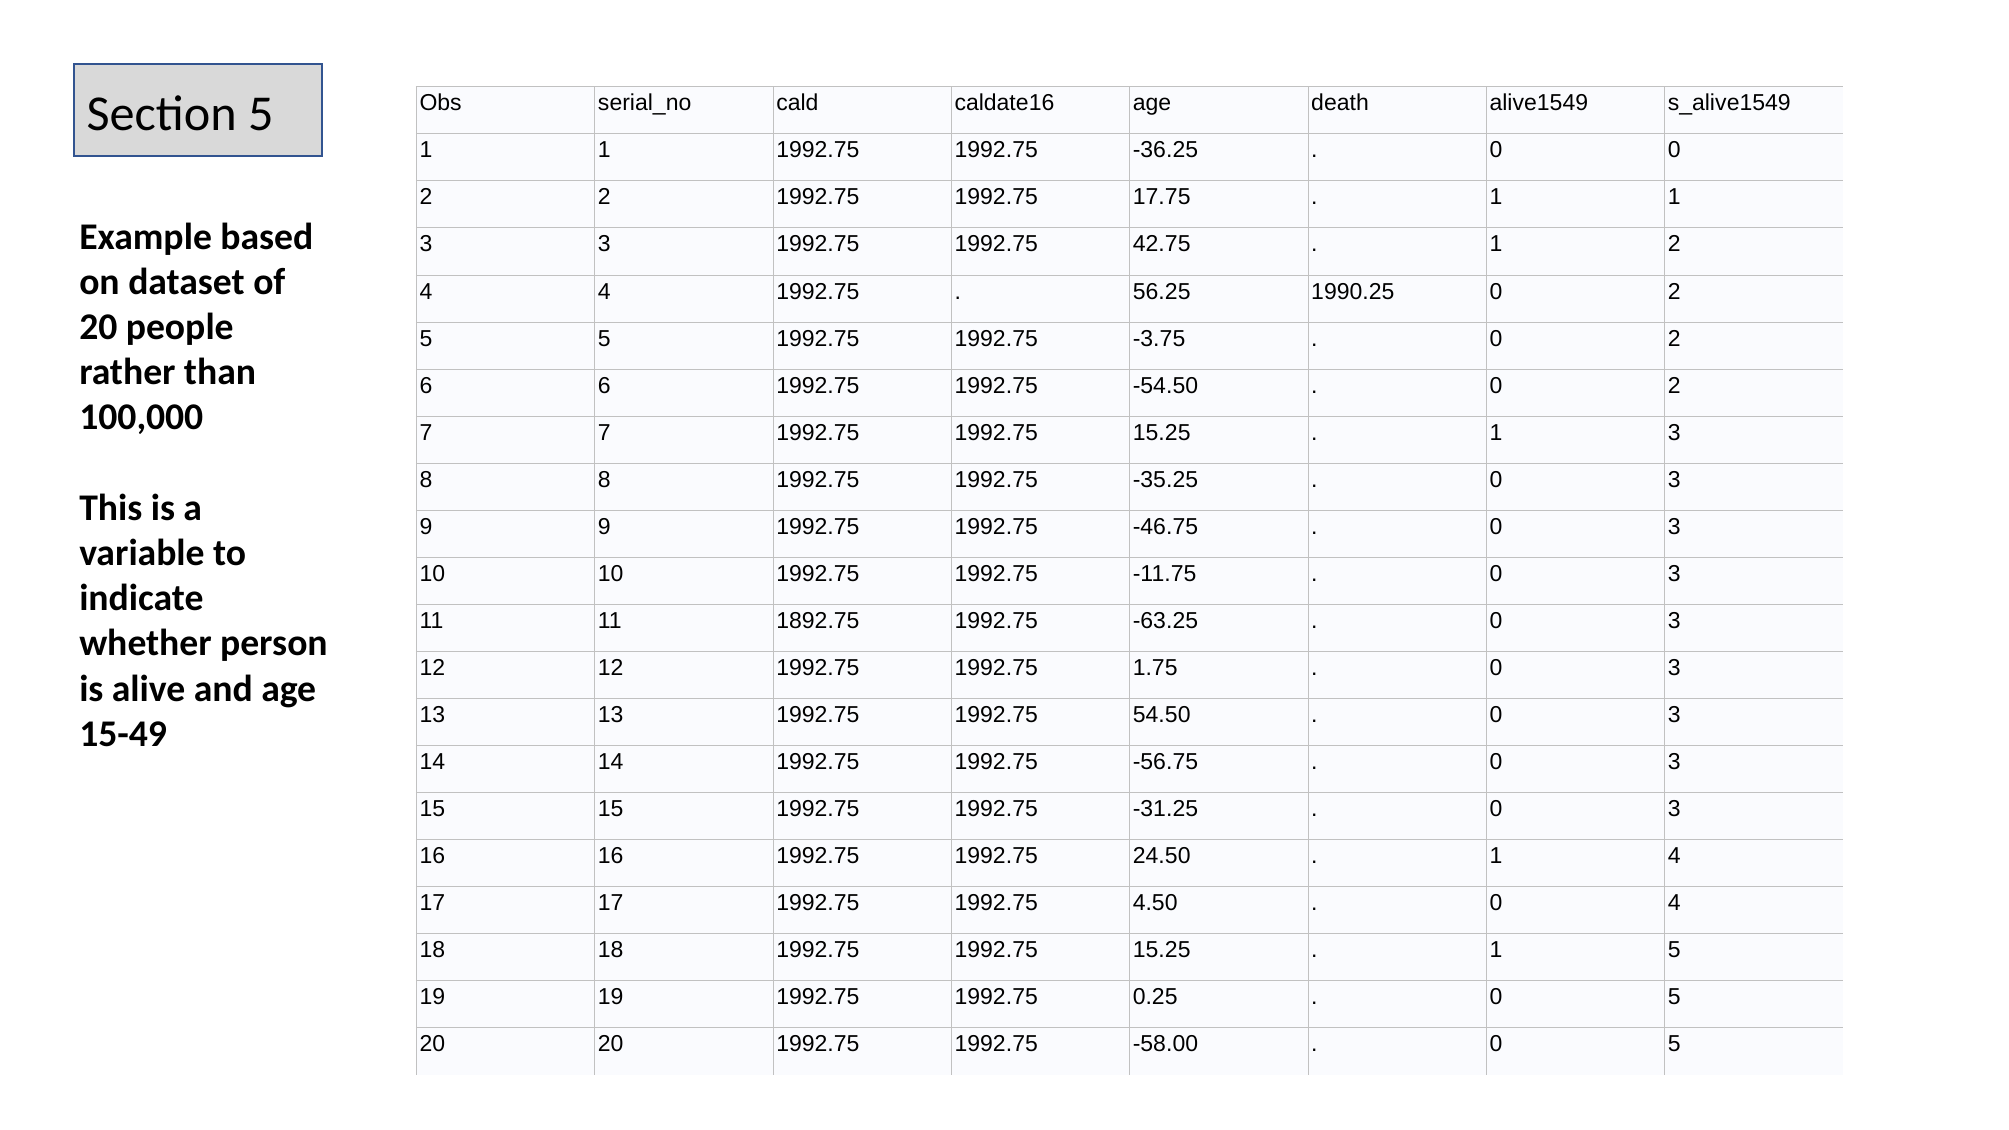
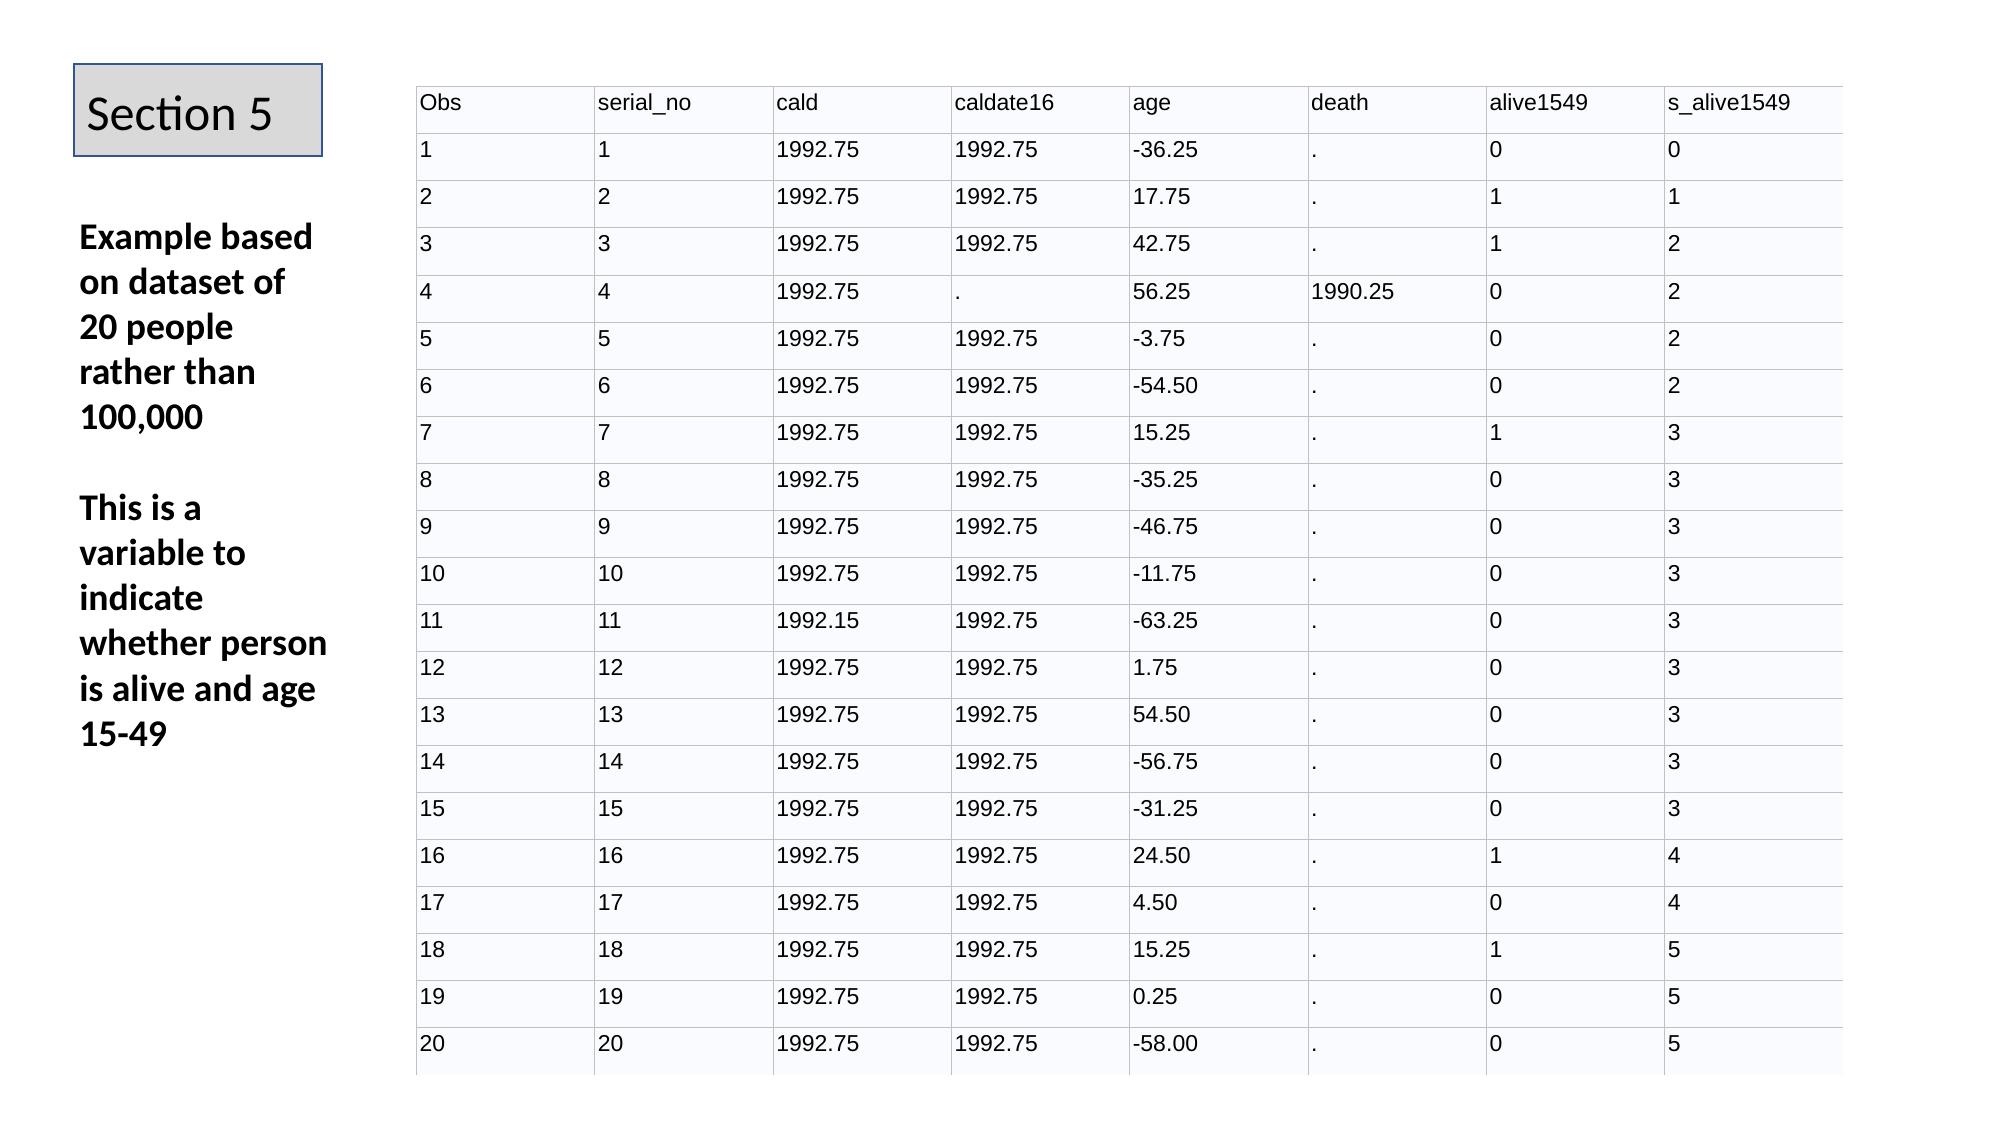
1892.75: 1892.75 -> 1992.15 (818, 621)
